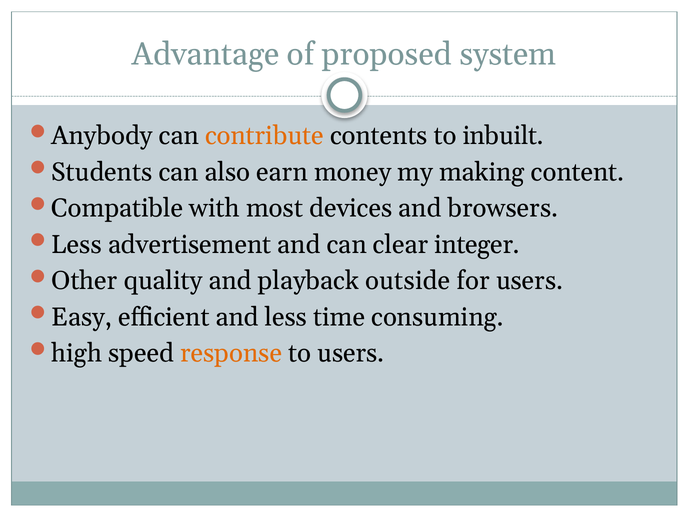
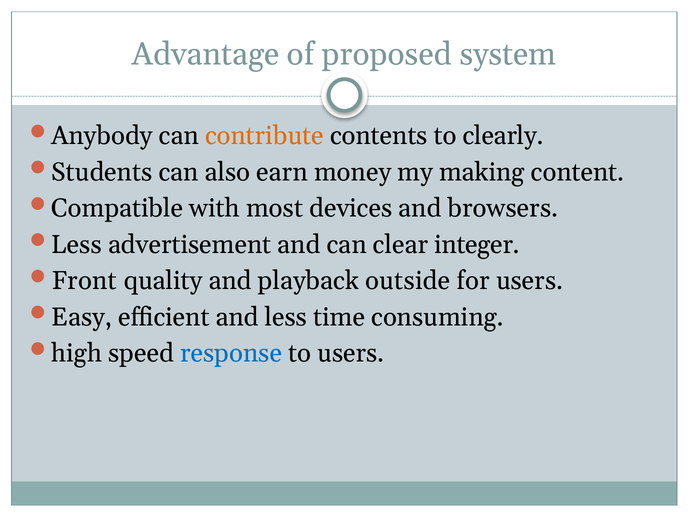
inbuilt: inbuilt -> clearly (503, 136)
Other: Other -> Front (84, 281)
response colour: orange -> blue (231, 353)
